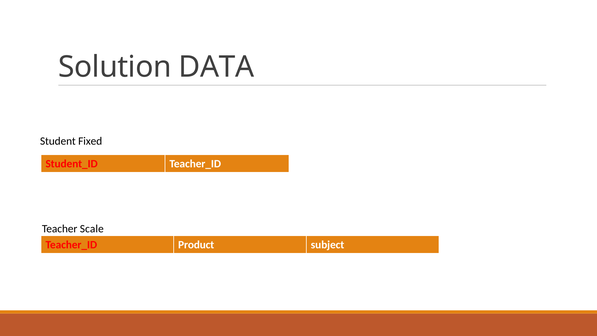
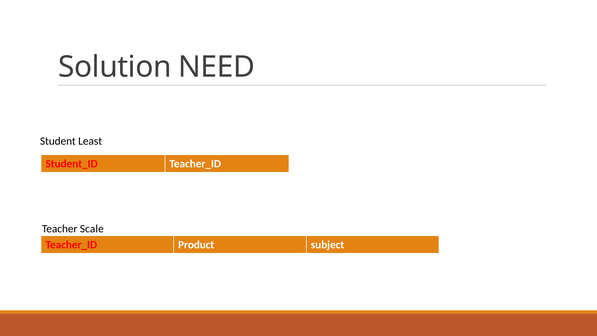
DATA: DATA -> NEED (217, 67)
Fixed: Fixed -> Least (90, 141)
